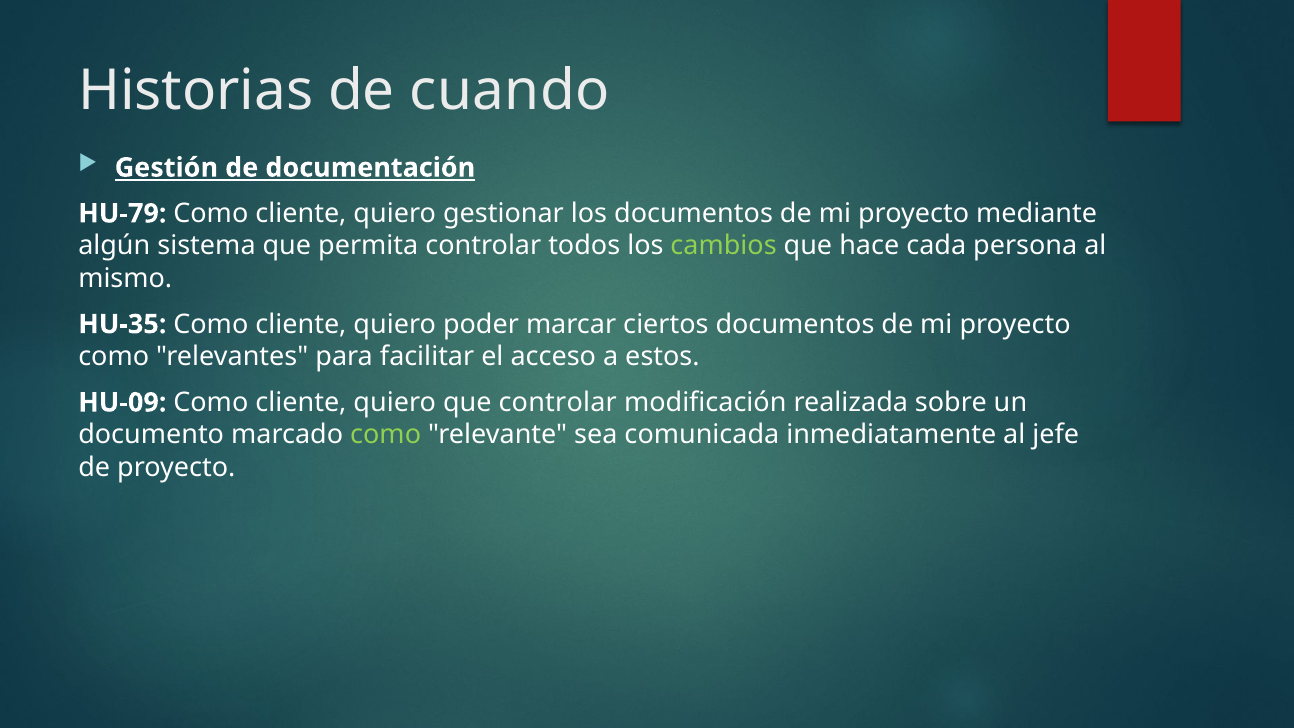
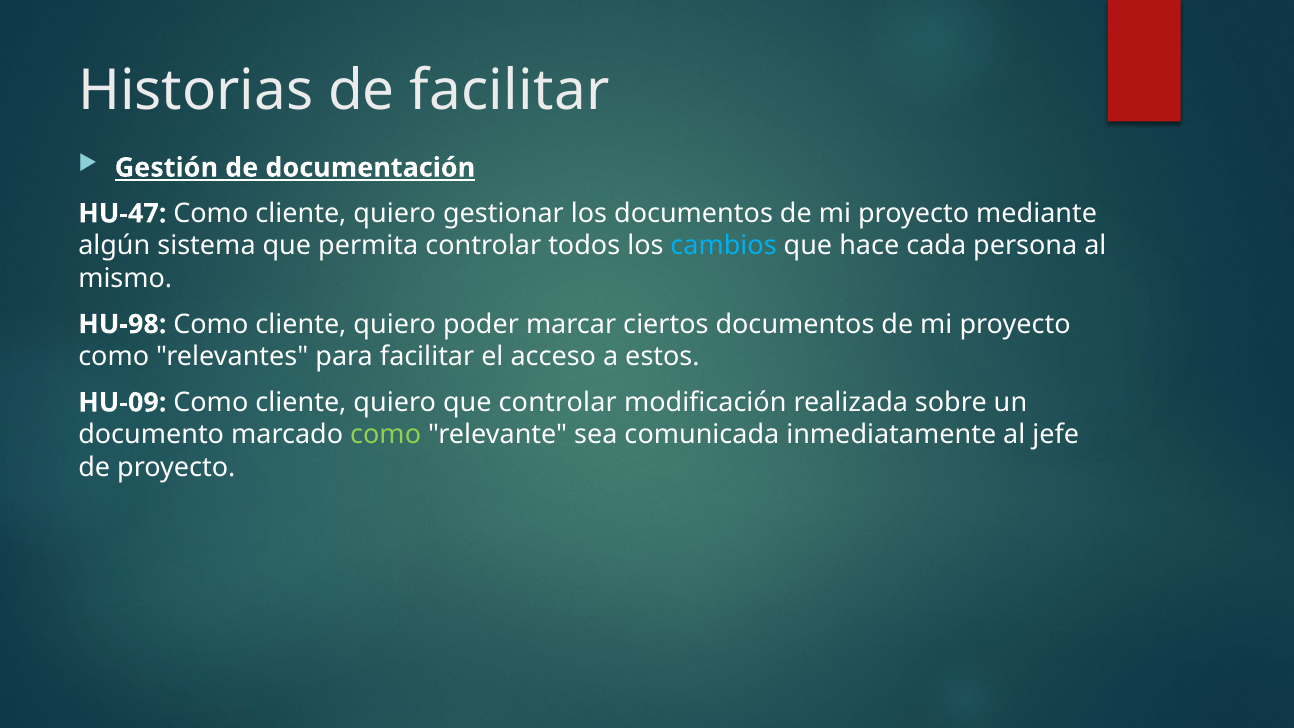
de cuando: cuando -> facilitar (510, 91)
HU-79: HU-79 -> HU-47 (122, 214)
cambios colour: light green -> light blue (724, 246)
HU-35: HU-35 -> HU-98 (122, 324)
